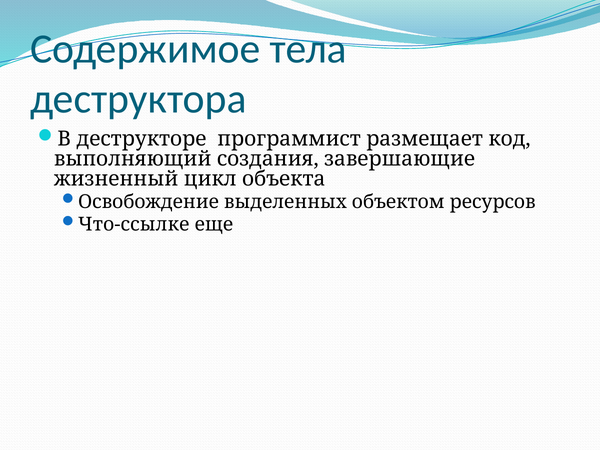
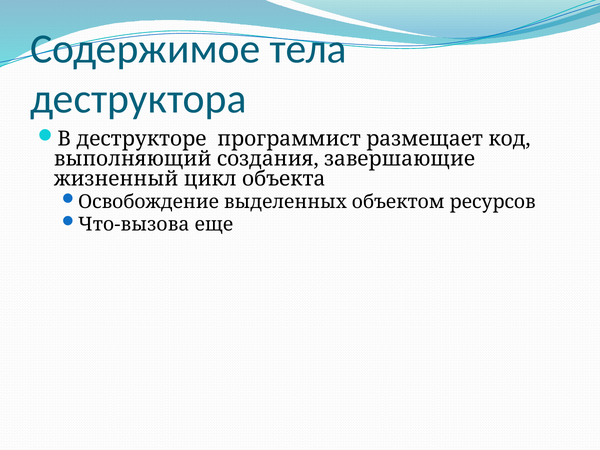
Что-ссылке: Что-ссылке -> Что-вызова (134, 224)
